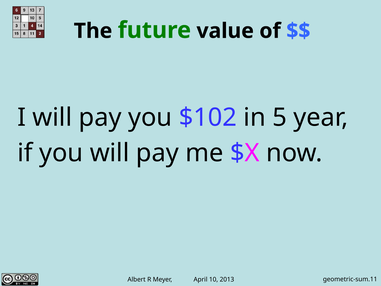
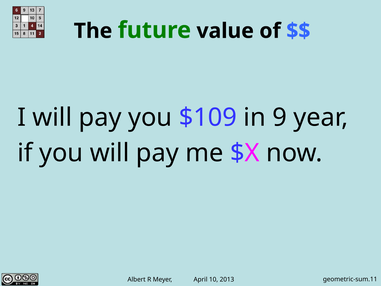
$102: $102 -> $109 (208, 117)
5: 5 -> 9 (280, 117)
